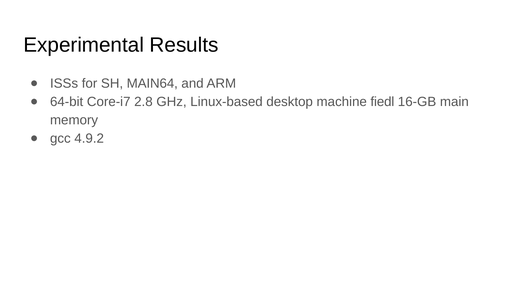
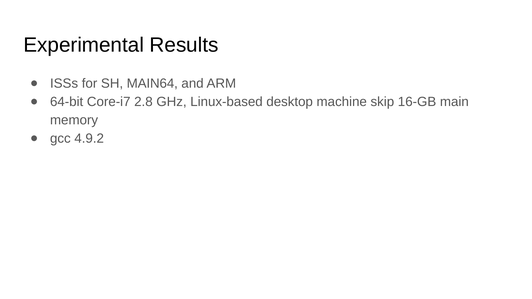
fiedl: fiedl -> skip (382, 102)
